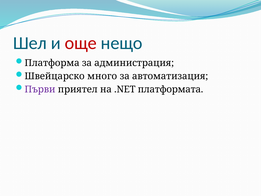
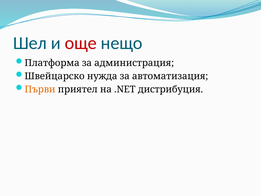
много: много -> нужда (102, 76)
Първи colour: purple -> orange (40, 89)
платформата: платформата -> дистрибуция (170, 89)
